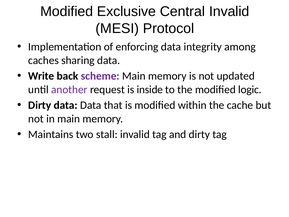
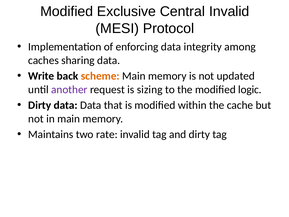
scheme colour: purple -> orange (100, 76)
inside: inside -> sizing (150, 89)
stall: stall -> rate (107, 134)
